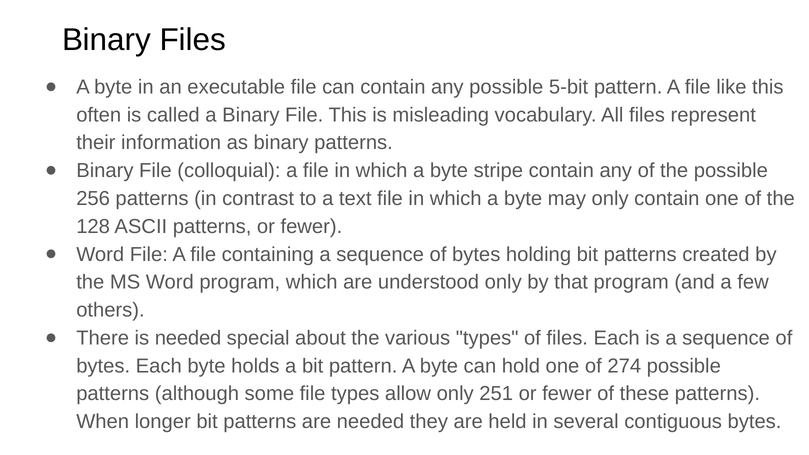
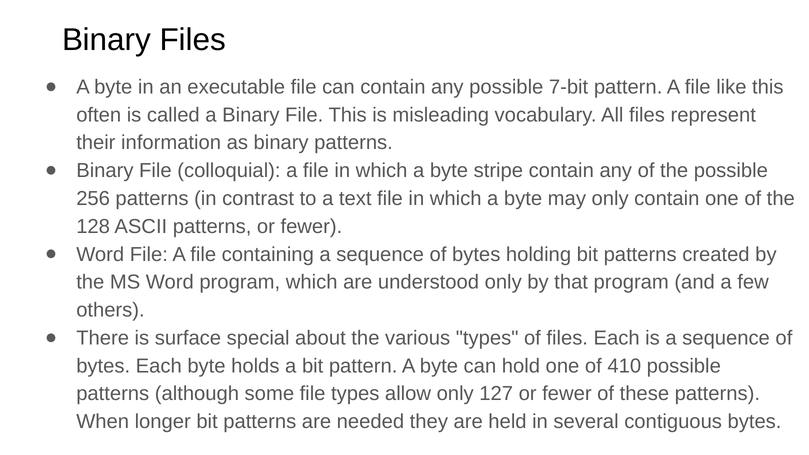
5-bit: 5-bit -> 7-bit (569, 87)
is needed: needed -> surface (188, 338)
274: 274 -> 410 (624, 366)
251: 251 -> 127 (496, 394)
